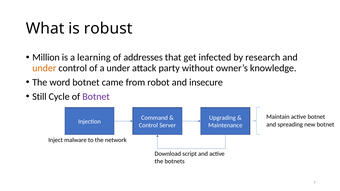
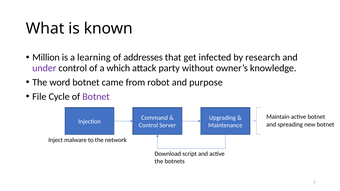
robust: robust -> known (108, 29)
under colour: orange -> purple (44, 68)
a under: under -> which (118, 68)
insecure: insecure -> purpose (206, 82)
Still: Still -> File (39, 97)
